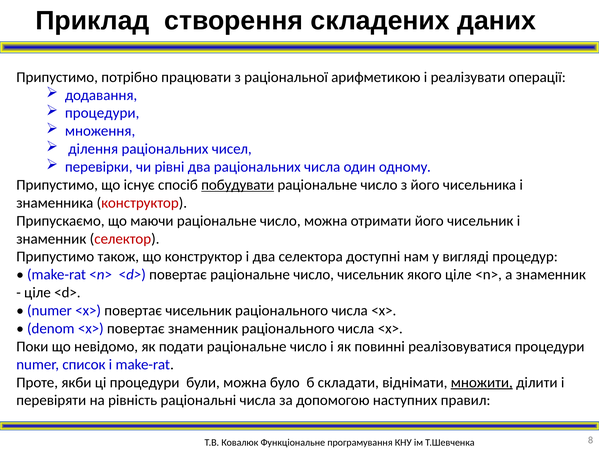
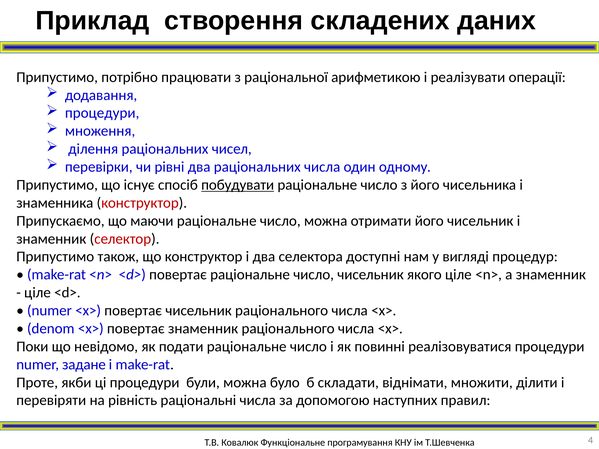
список: список -> задане (84, 365)
множити underline: present -> none (482, 383)
8: 8 -> 4 (591, 440)
